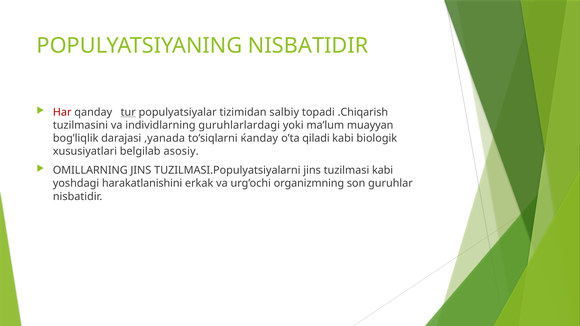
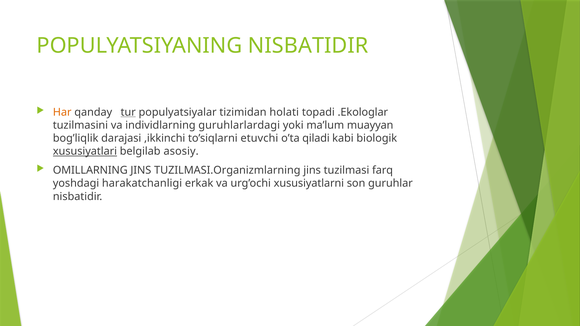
Har colour: red -> orange (62, 112)
salbiy: salbiy -> holati (284, 112)
.Chiqarish: .Chiqarish -> .Ekologlar (363, 112)
,yanada: ,yanada -> ,ikkinchi (165, 138)
ќanday: ќanday -> etuvchi (259, 138)
xususiyatlari underline: none -> present (85, 151)
TUZILMASI.Populyatsiyalarni: TUZILMASI.Populyatsiyalarni -> TUZILMASI.Organizmlarning (227, 170)
tuzilmasi kabi: kabi -> farq (383, 170)
harakatlanishini: harakatlanishini -> harakatchanligi (142, 184)
organizmning: organizmning -> xususiyatlarni (309, 184)
